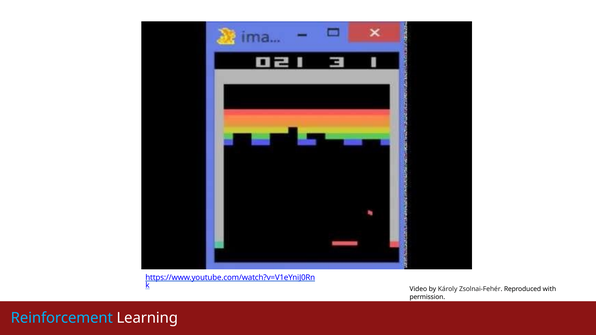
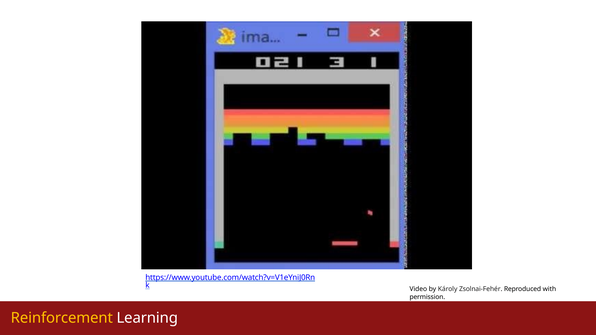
Reinforcement colour: light blue -> yellow (62, 318)
